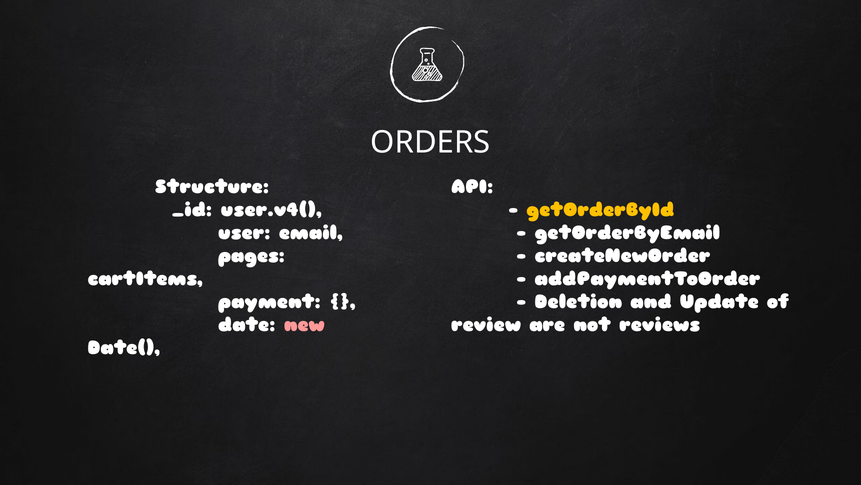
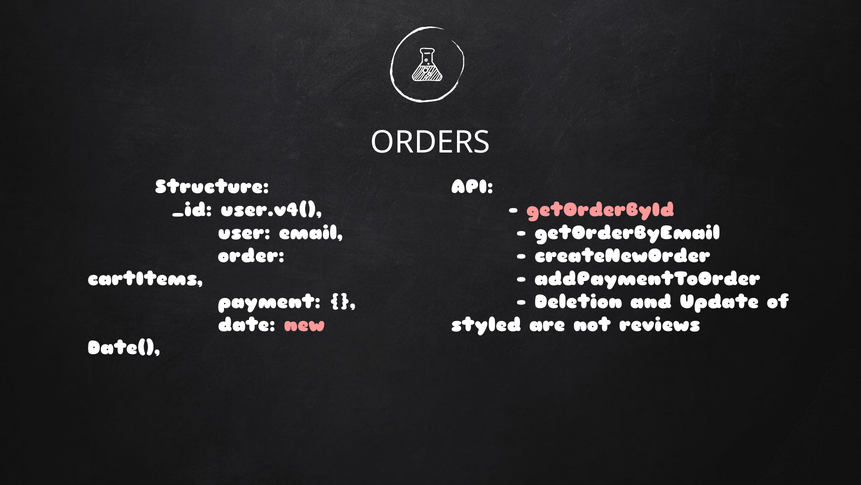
getOrderById colour: yellow -> pink (600, 210)
pages: pages -> order (251, 256)
review: review -> styled (486, 324)
